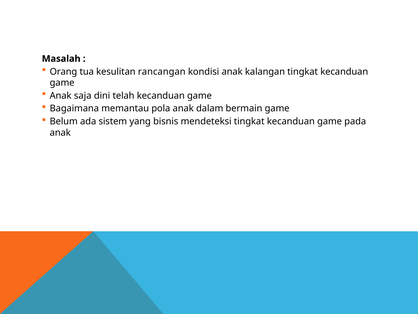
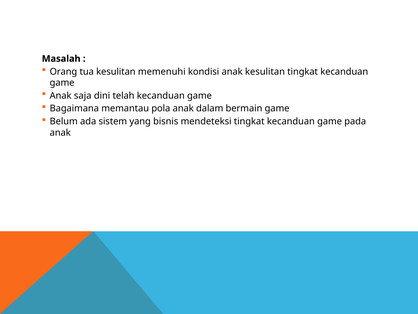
rancangan: rancangan -> memenuhi (162, 72)
anak kalangan: kalangan -> kesulitan (265, 72)
